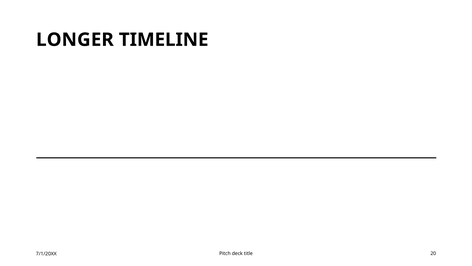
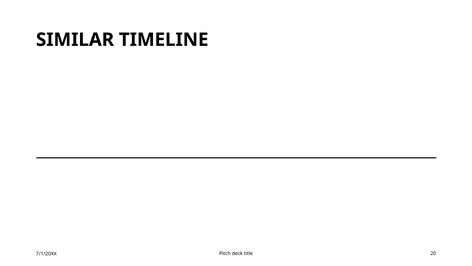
LONGER: LONGER -> SIMILAR (75, 40)
